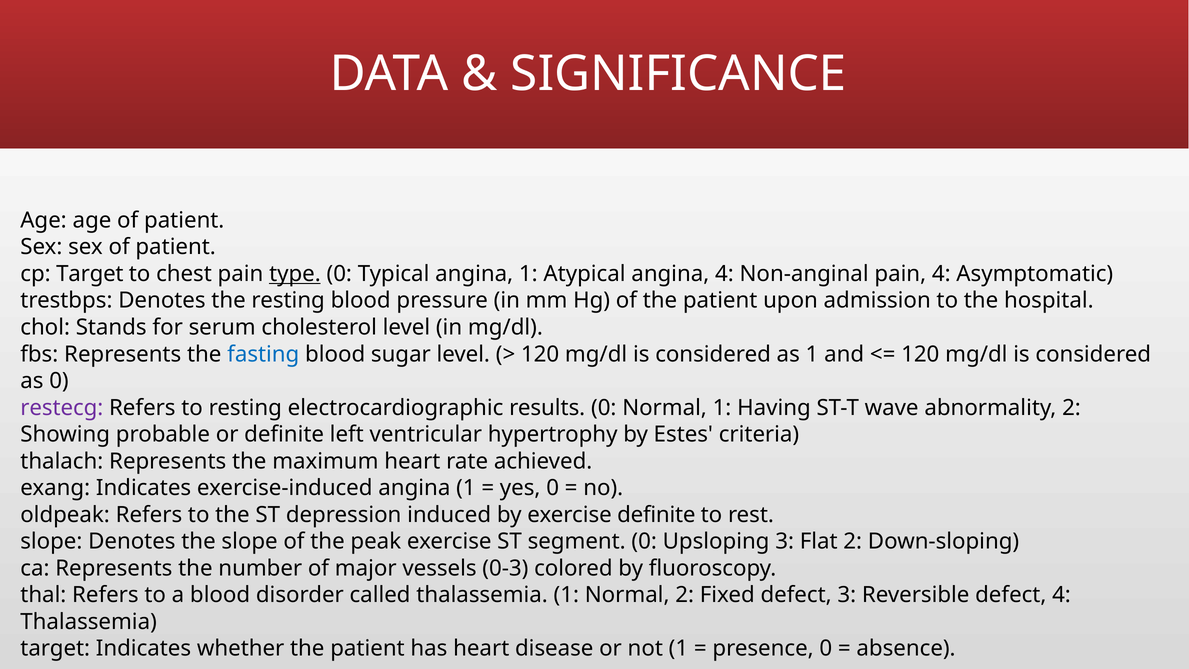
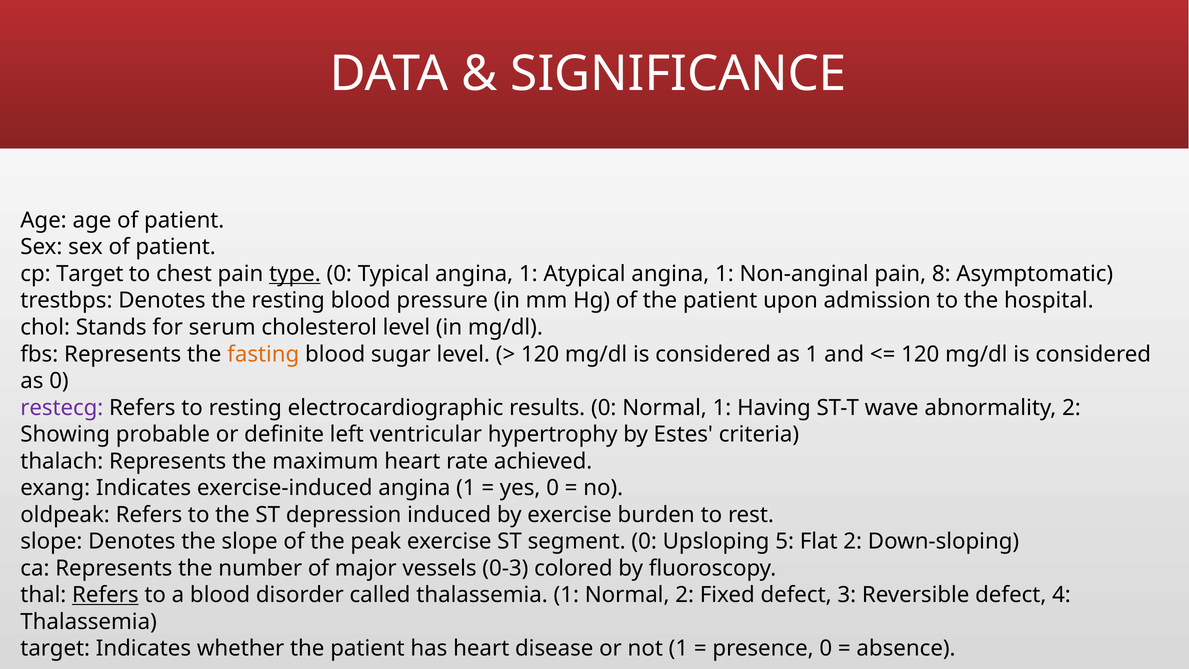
Atypical angina 4: 4 -> 1 (724, 274)
pain 4: 4 -> 8 (941, 274)
fasting colour: blue -> orange (263, 354)
exercise definite: definite -> burden (656, 515)
Upsloping 3: 3 -> 5 (785, 541)
Refers underline: none -> present (105, 595)
